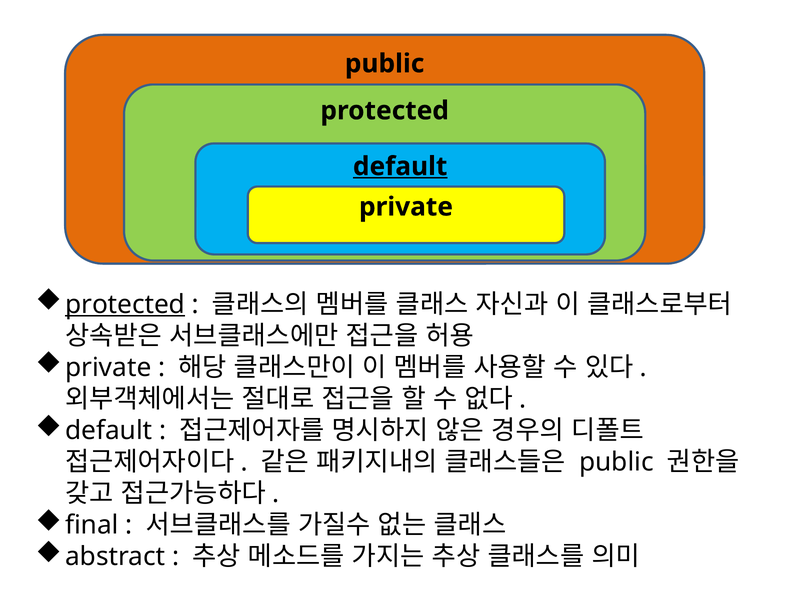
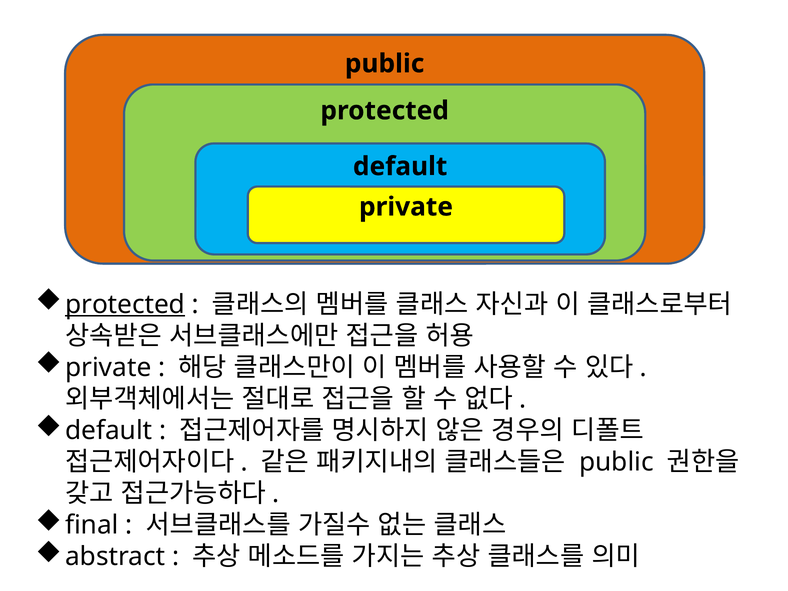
default underline: present -> none (400, 166)
